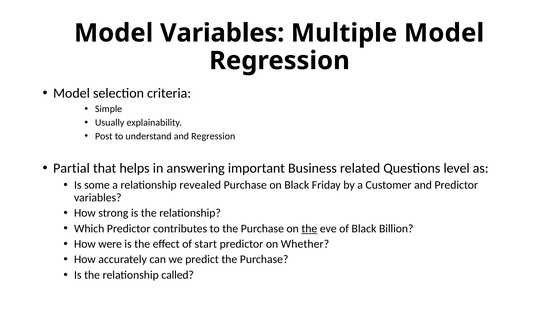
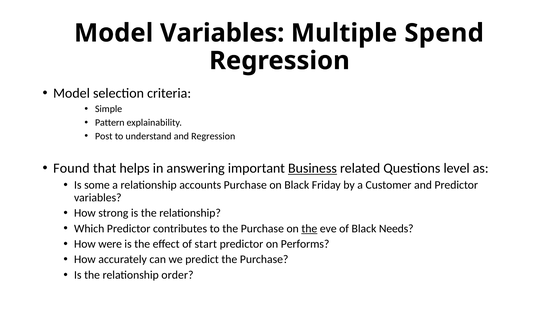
Multiple Model: Model -> Spend (444, 33)
Usually: Usually -> Pattern (110, 123)
Partial: Partial -> Found (71, 169)
Business underline: none -> present (312, 169)
revealed: revealed -> accounts (200, 185)
Billion: Billion -> Needs (396, 229)
Whether: Whether -> Performs (305, 244)
called: called -> order (177, 275)
